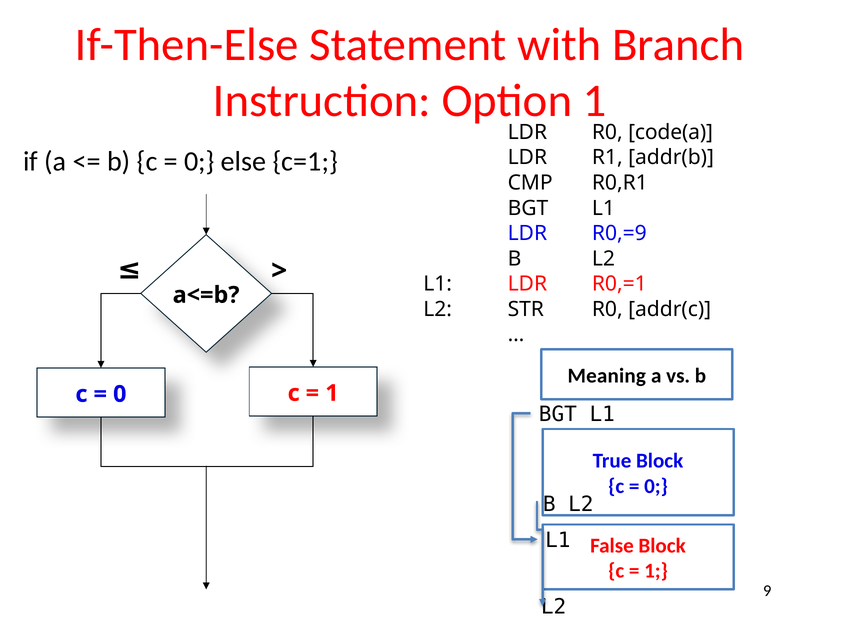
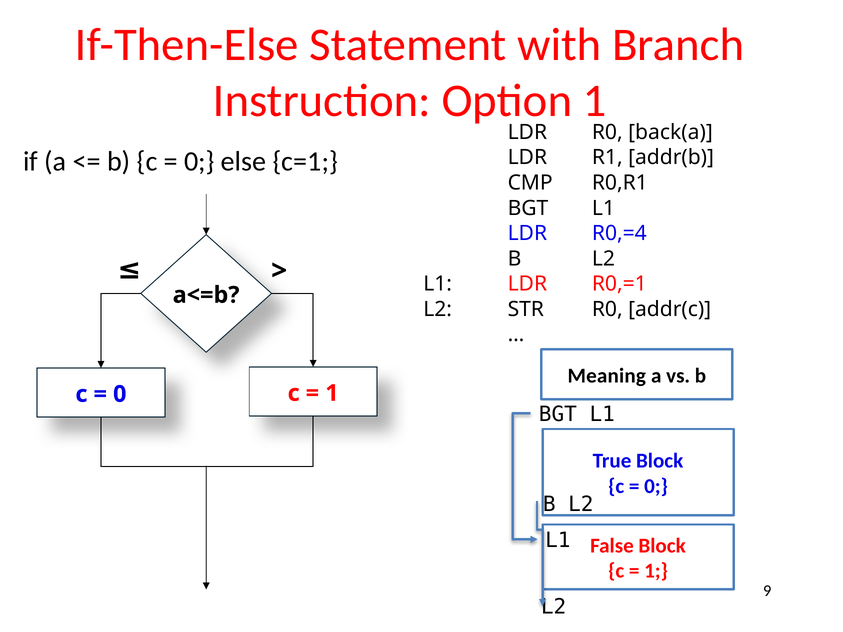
code(a: code(a -> back(a (670, 132)
R0,=9: R0,=9 -> R0,=4 (619, 233)
